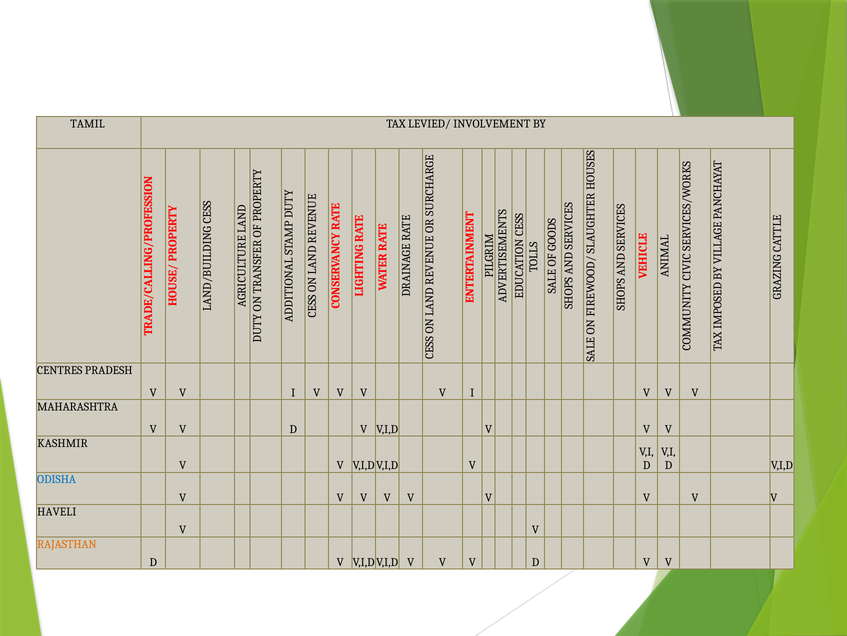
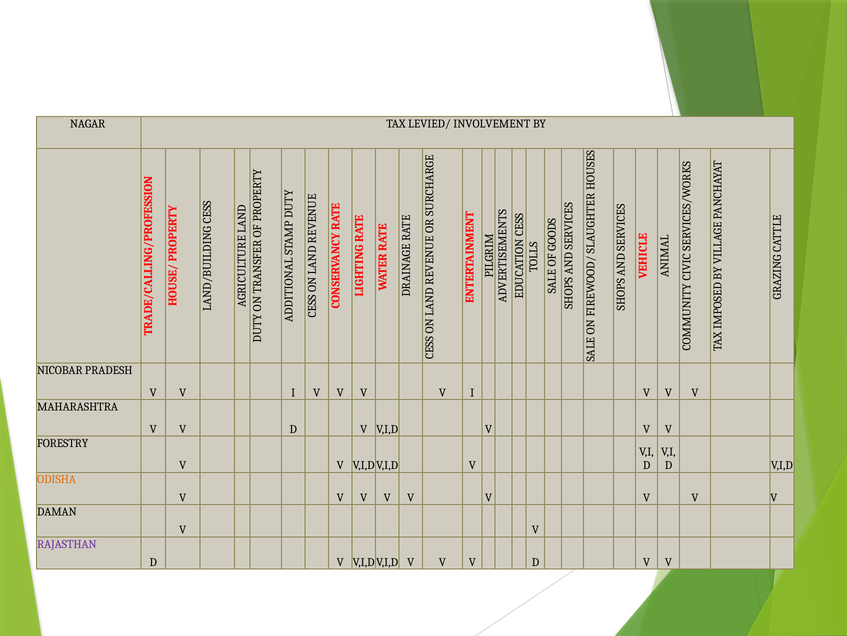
TAMIL: TAMIL -> NAGAR (88, 123)
CENTRES: CENTRES -> NICOBAR (60, 370)
KASHMIR: KASHMIR -> FORESTRY (63, 443)
ODISHA colour: blue -> orange (57, 479)
HAVELI: HAVELI -> DAMAN (57, 511)
RAJASTHAN colour: orange -> purple (67, 543)
